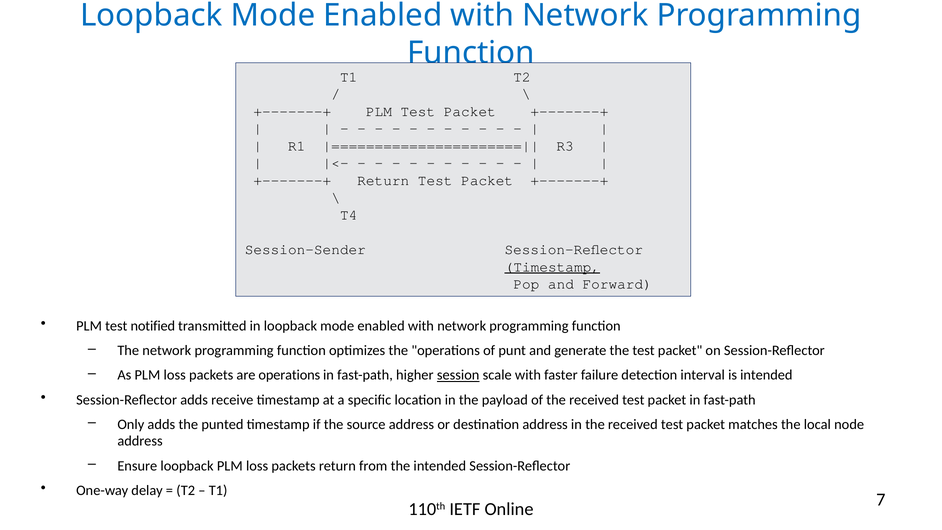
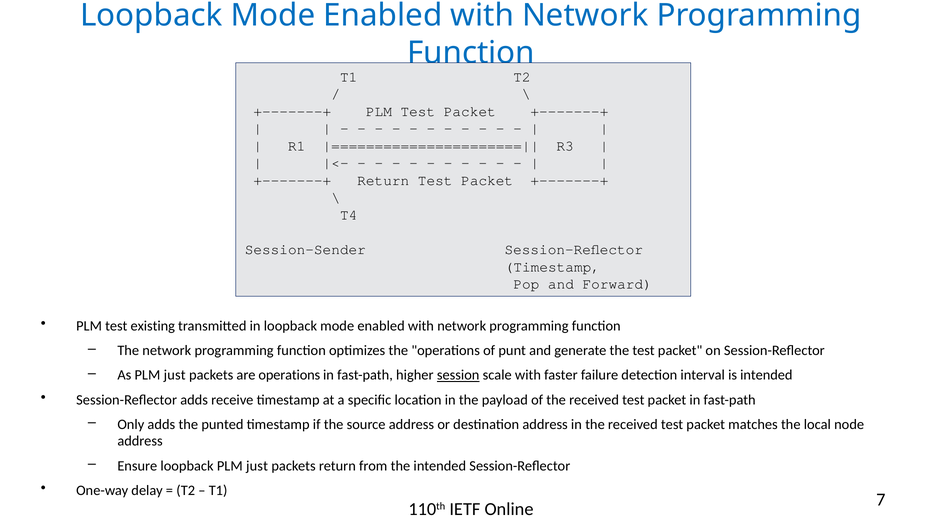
Timestamp underline: present -> none (552, 267)
notified: notified -> existing (153, 326)
As PLM loss: loss -> just (175, 375)
loopback PLM loss: loss -> just (257, 466)
